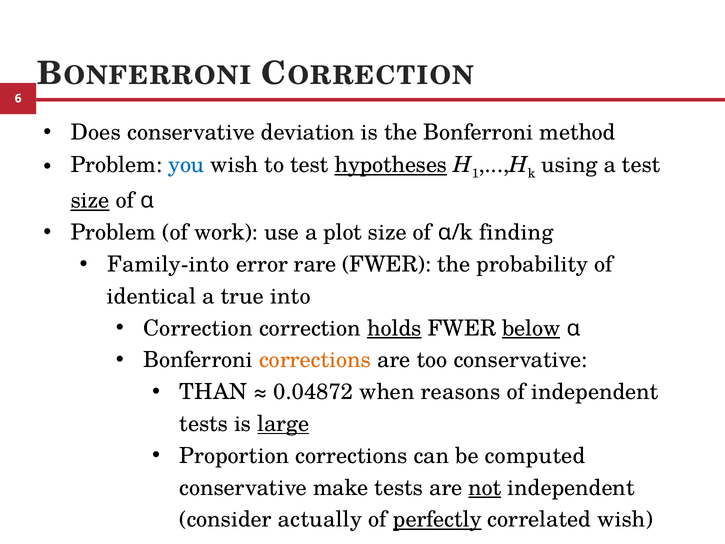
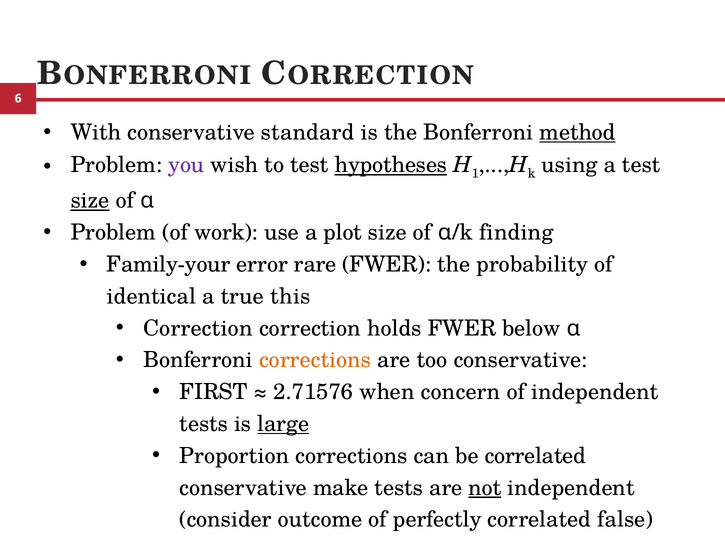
Does: Does -> With (96, 132)
deviation: deviation -> standard (308, 132)
method underline: none -> present (578, 132)
you colour: blue -> purple (186, 165)
Family-into: Family-into -> Family-your (169, 264)
into: into -> this (290, 296)
holds underline: present -> none (394, 328)
below underline: present -> none (531, 328)
THAN: THAN -> FIRST (214, 392)
0.04872: 0.04872 -> 2.71576 (313, 392)
reasons: reasons -> concern (461, 392)
be computed: computed -> correlated (535, 456)
actually: actually -> outcome (320, 519)
perfectly underline: present -> none (437, 519)
correlated wish: wish -> false (625, 519)
